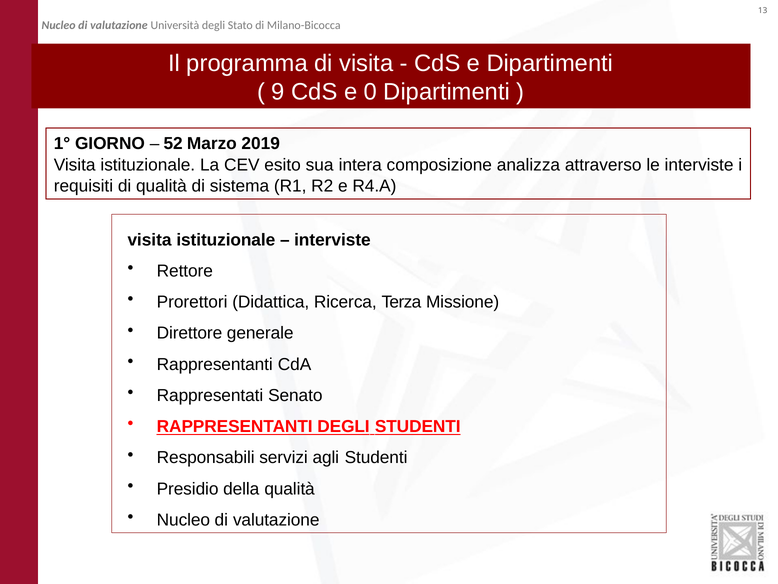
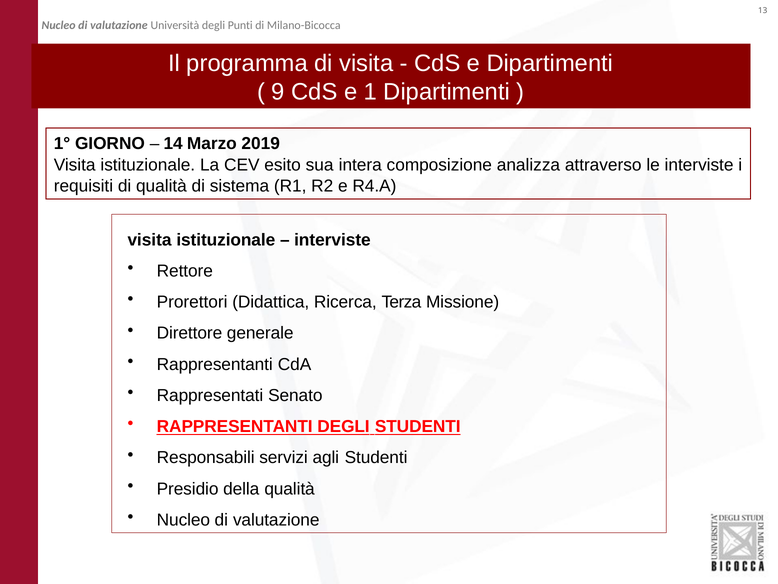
Stato: Stato -> Punti (240, 25)
0: 0 -> 1 (370, 92)
52: 52 -> 14 (173, 144)
